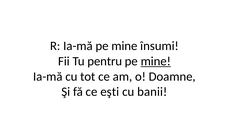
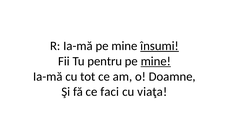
însumi underline: none -> present (160, 46)
eşti: eşti -> faci (110, 92)
banii: banii -> viaţa (152, 92)
